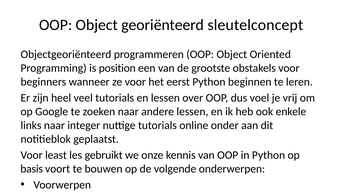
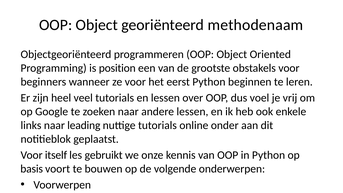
georiënteerd sleutelconcept: sleutelconcept -> methodenaam (255, 25)
naar integer: integer -> leading (84, 125)
Voor least: least -> itself (56, 155)
